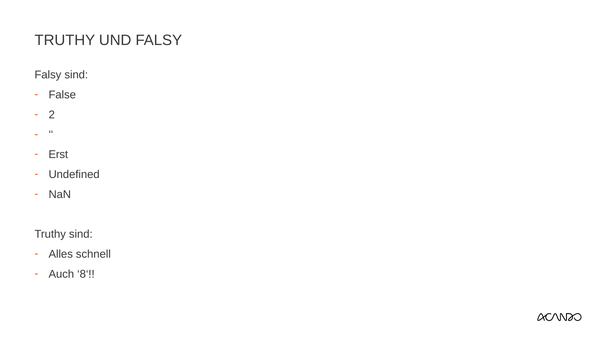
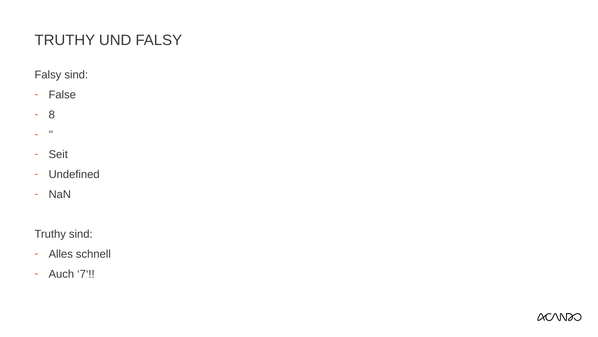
2: 2 -> 8 (52, 114)
Erst: Erst -> Seit (58, 154)
8‘: 8‘ -> 7‘ (86, 274)
